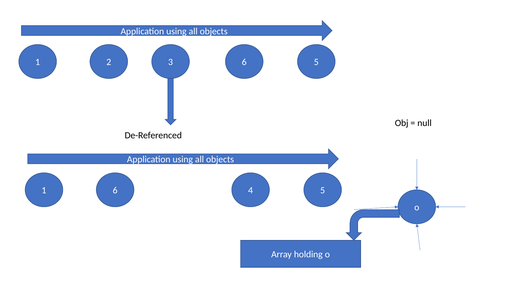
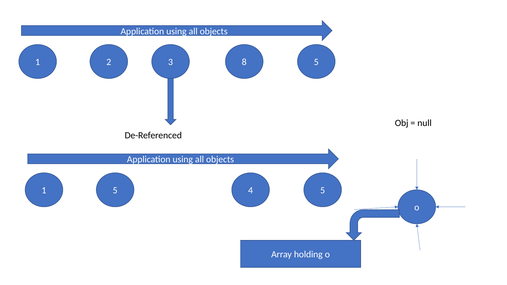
3 6: 6 -> 8 (244, 62)
1 6: 6 -> 5 (115, 191)
